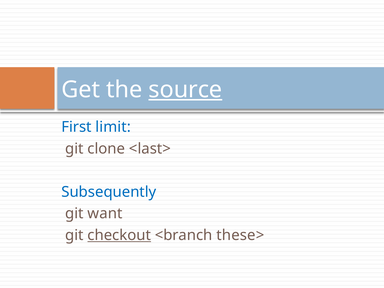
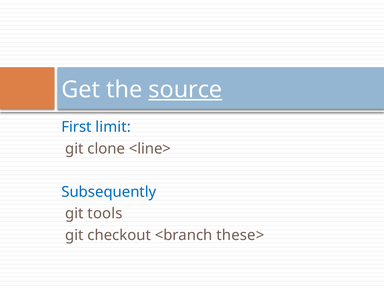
<last>: <last> -> <line> (150, 149)
want: want -> tools (105, 214)
checkout underline: present -> none (119, 235)
